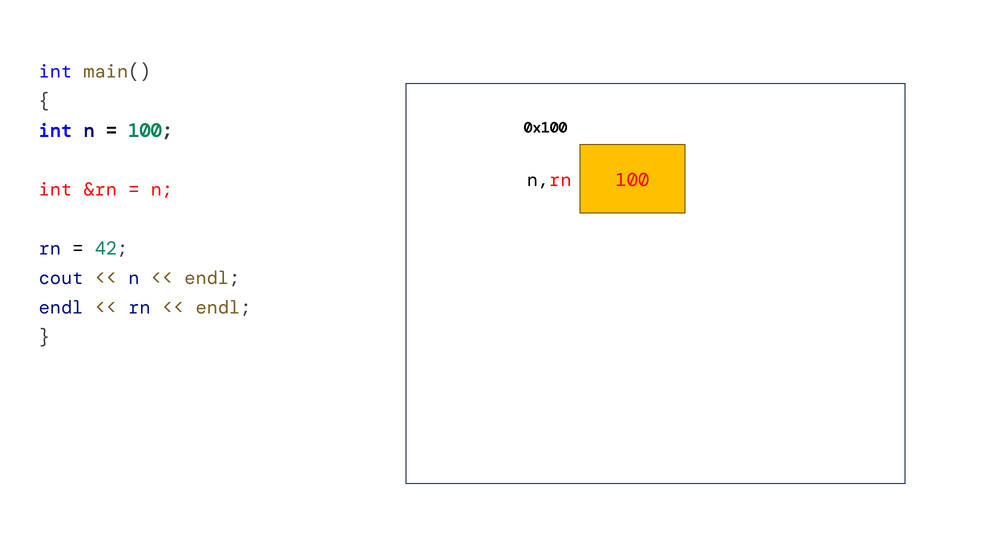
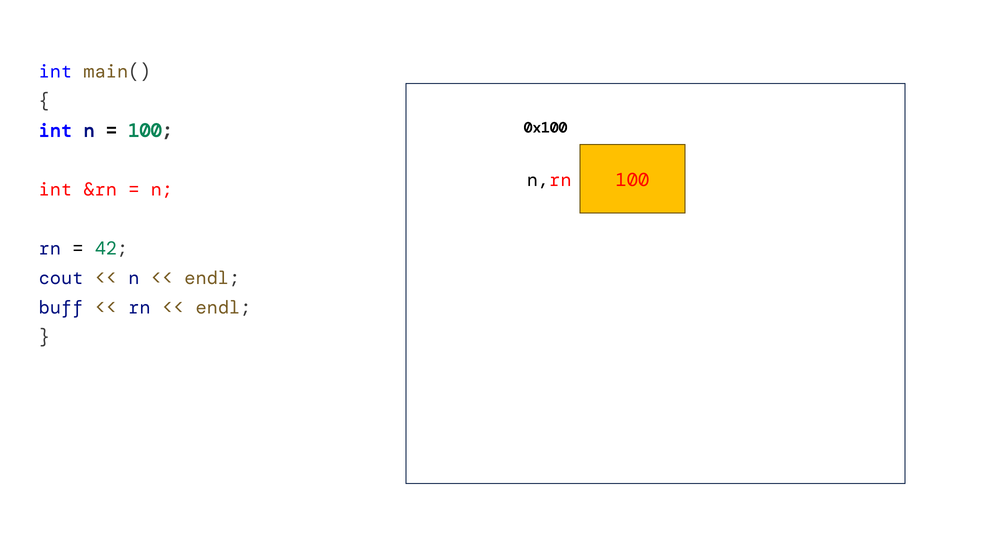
endl: endl -> buff (61, 308)
